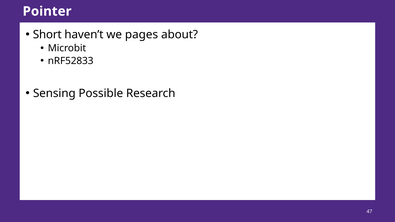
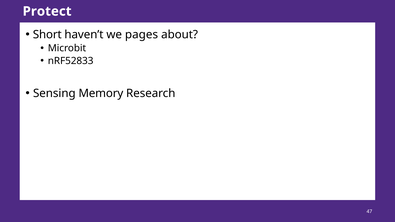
Pointer: Pointer -> Protect (47, 11)
Possible: Possible -> Memory (101, 93)
